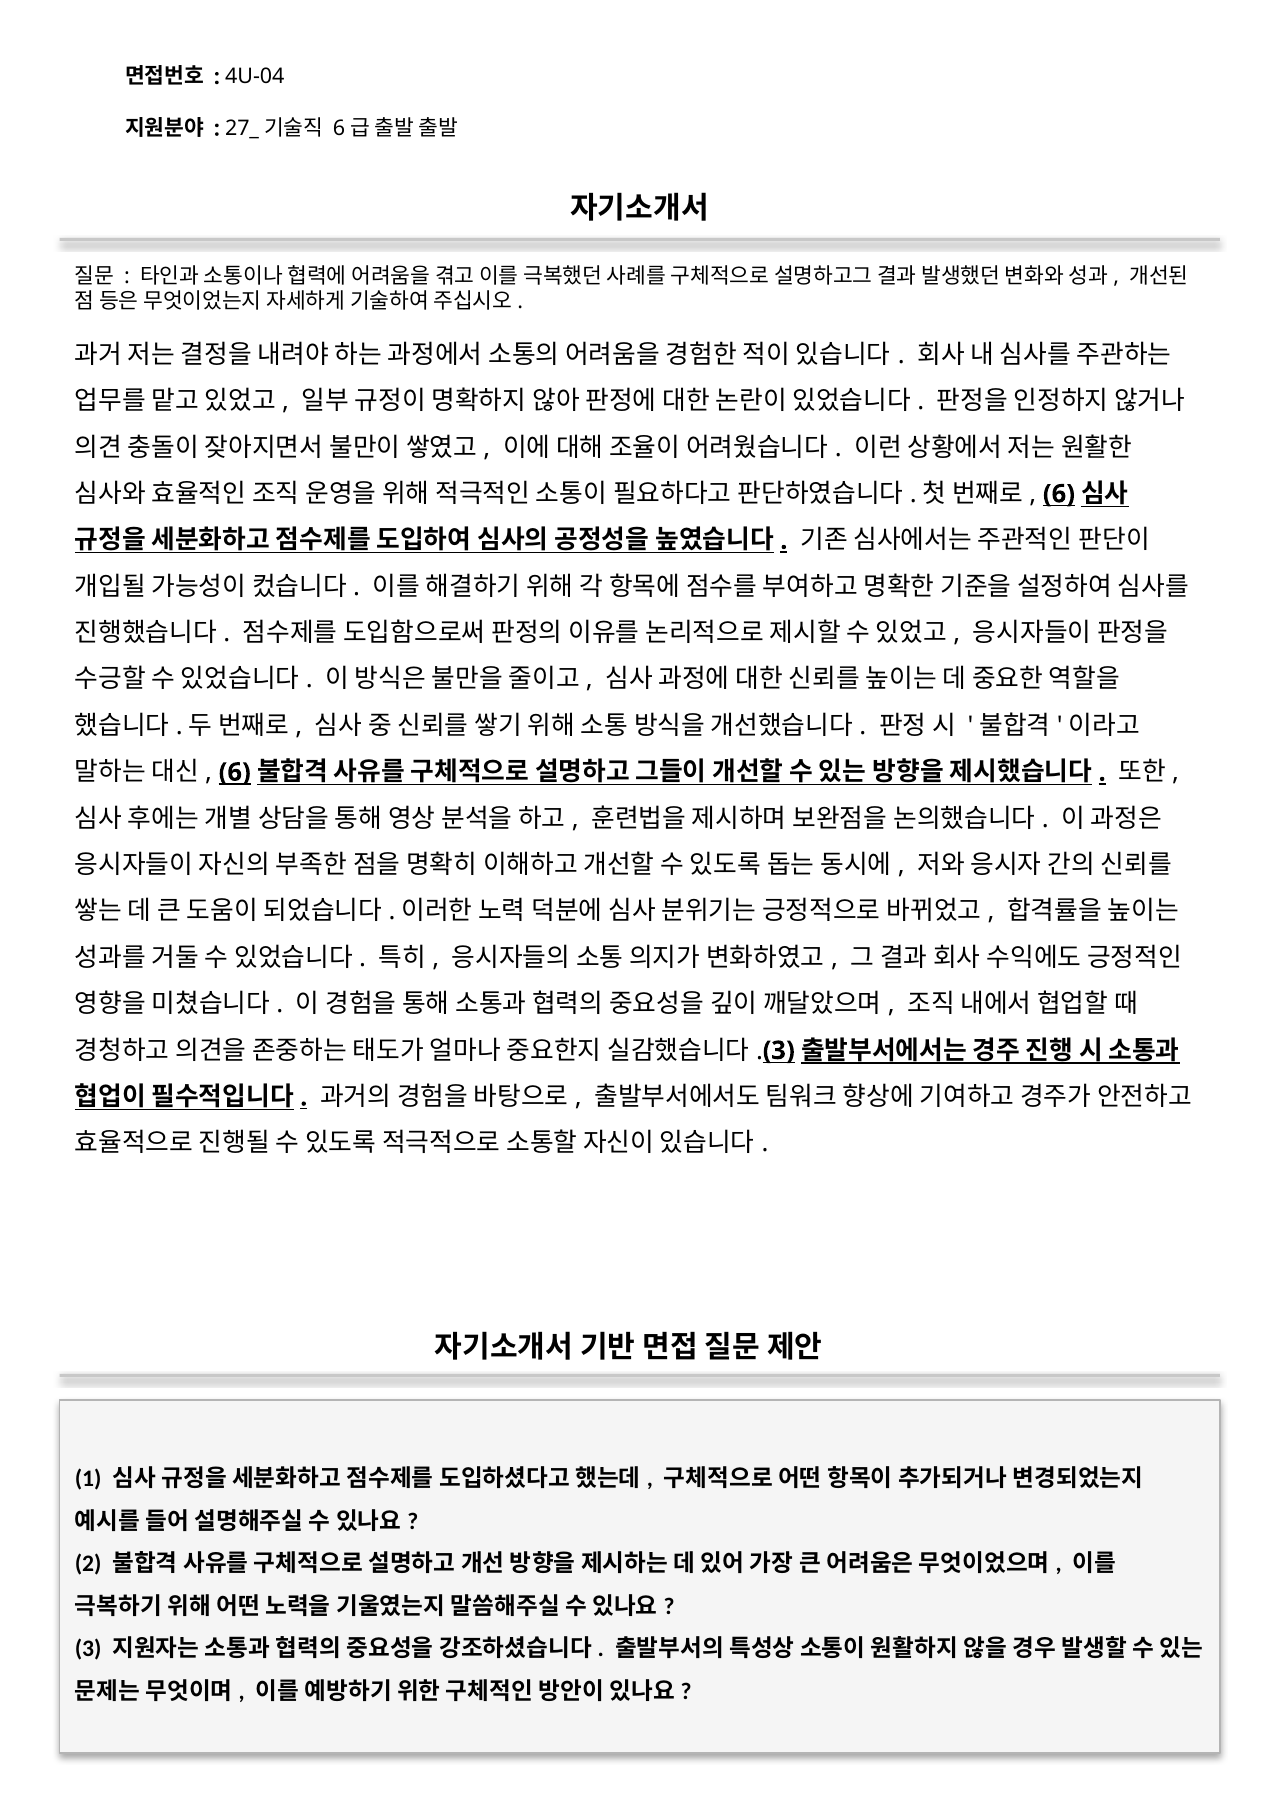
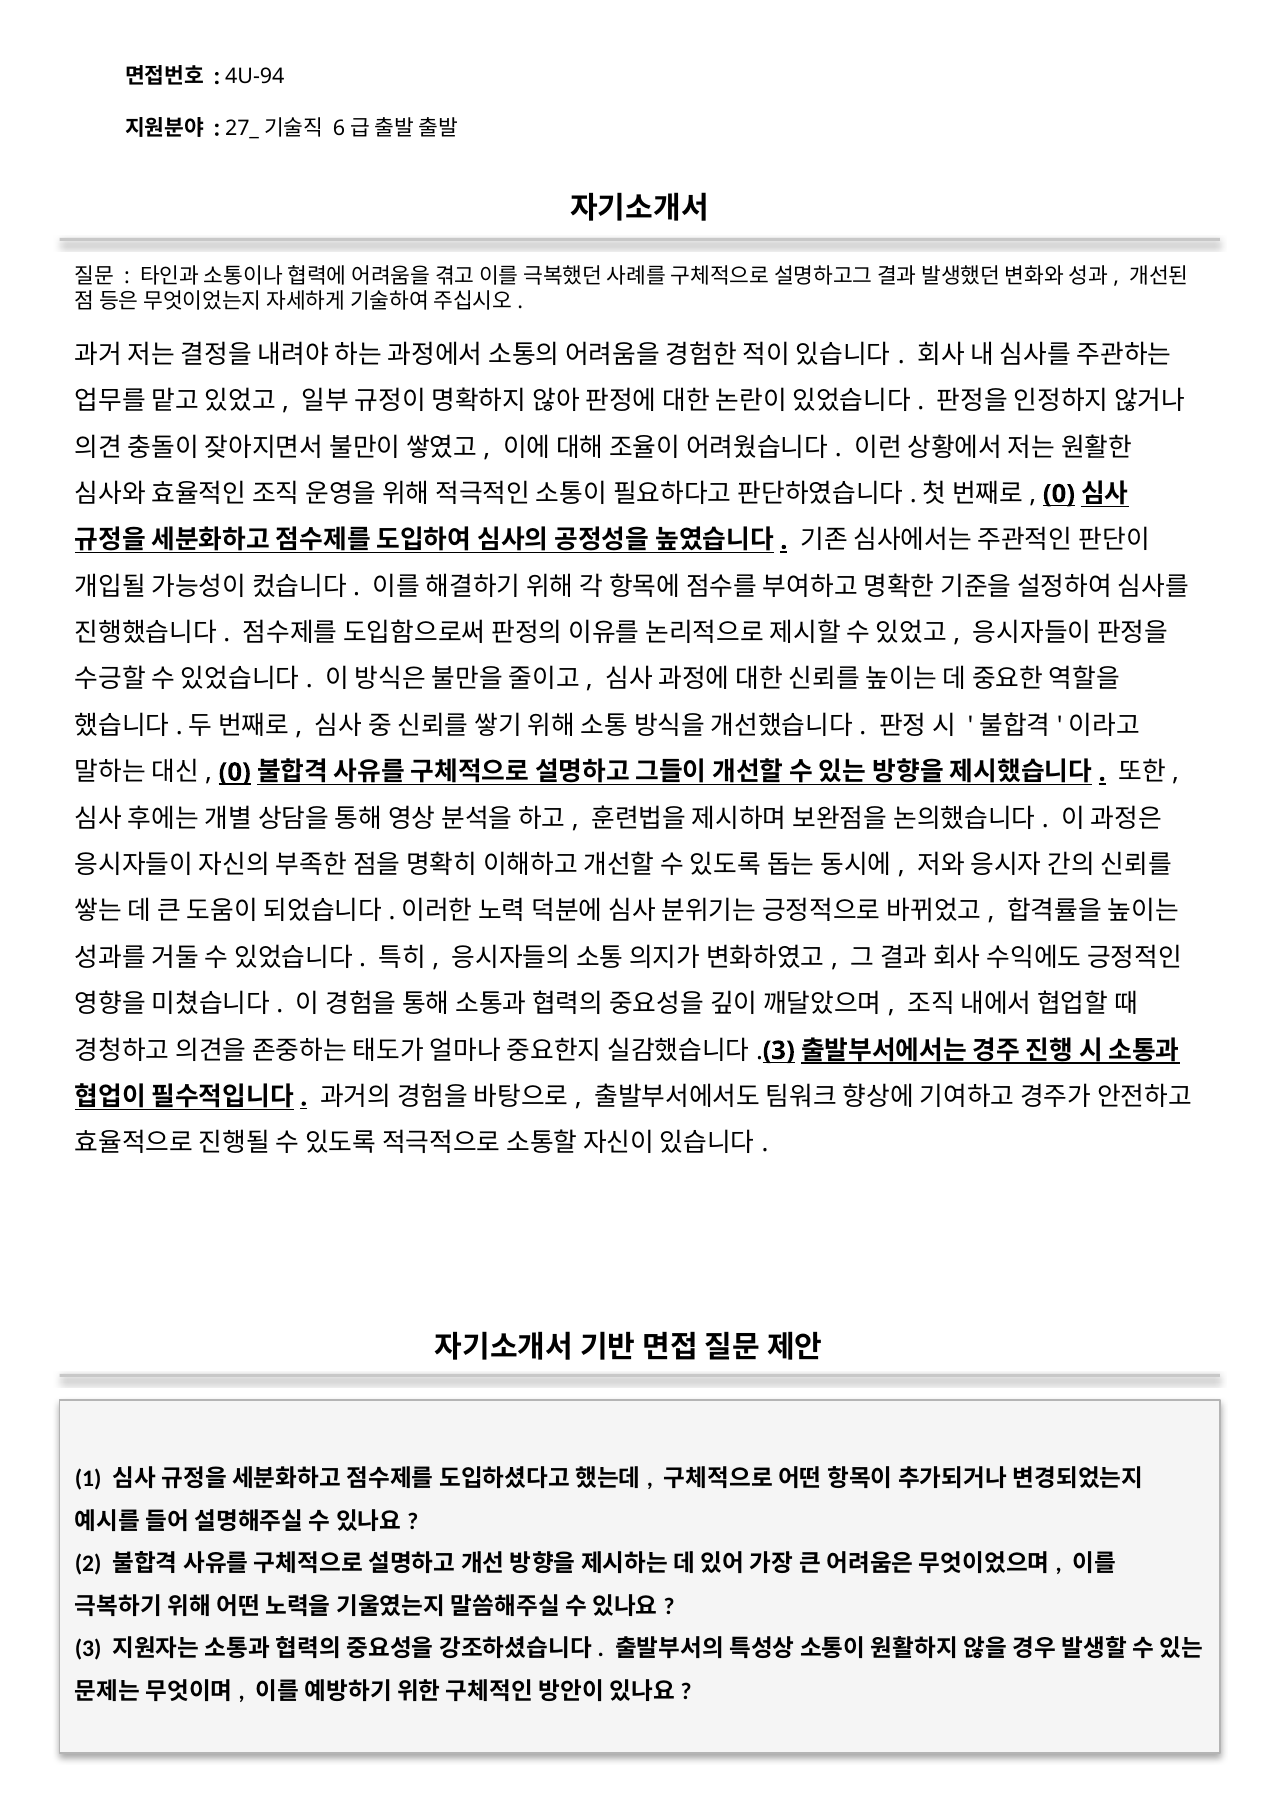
4U-04: 4U-04 -> 4U-94 (255, 77)
6: 6 -> 0 (1059, 494)
6: 6 -> 0 (235, 773)
